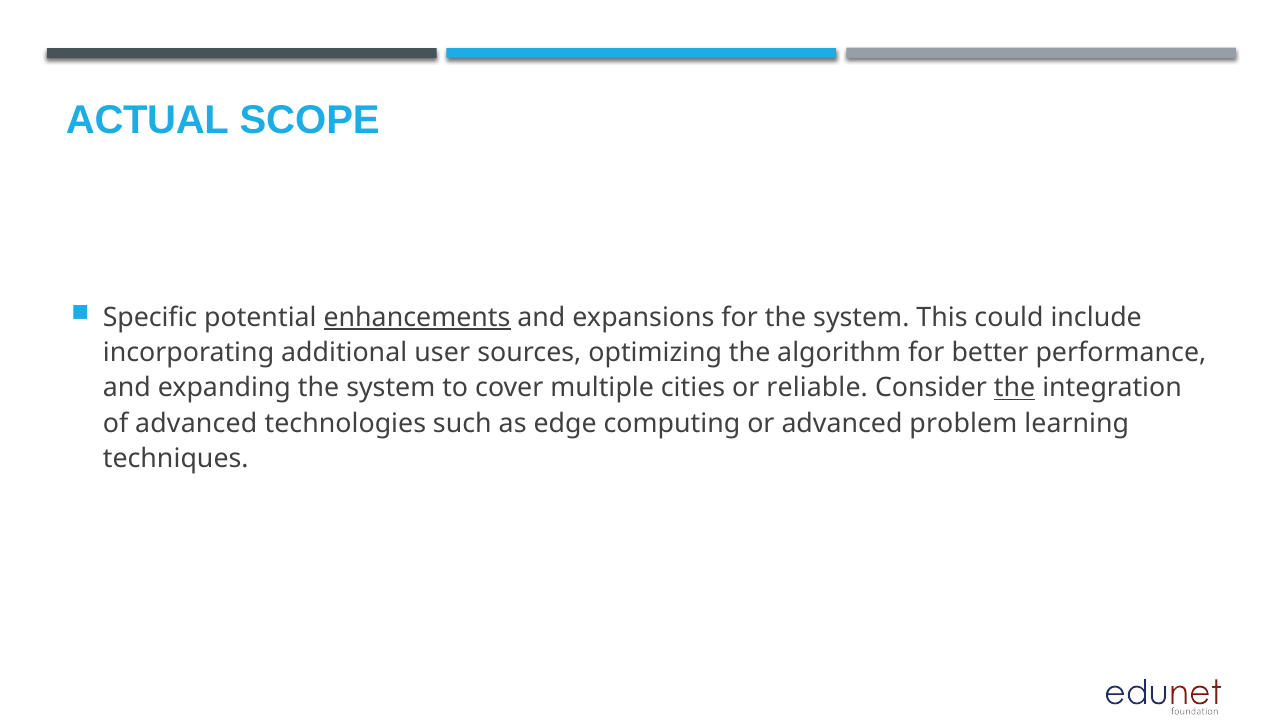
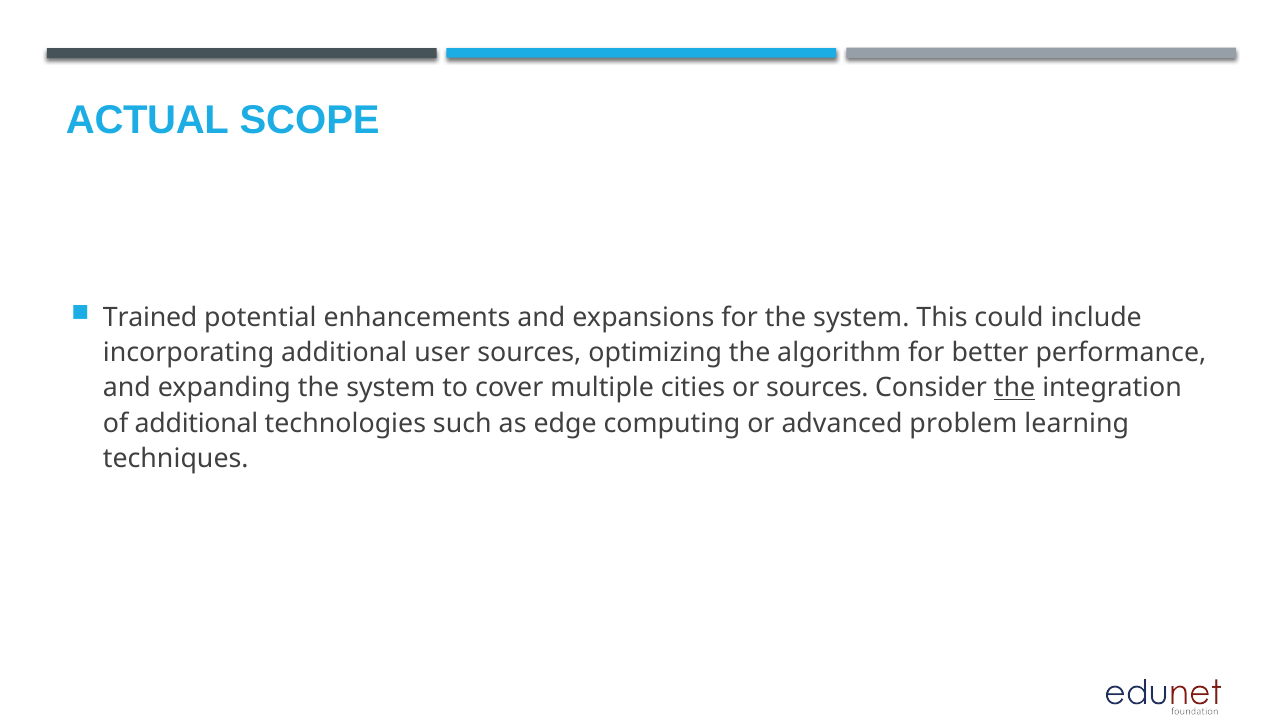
Specific: Specific -> Trained (150, 317)
enhancements underline: present -> none (417, 317)
or reliable: reliable -> sources (817, 388)
of advanced: advanced -> additional (197, 423)
